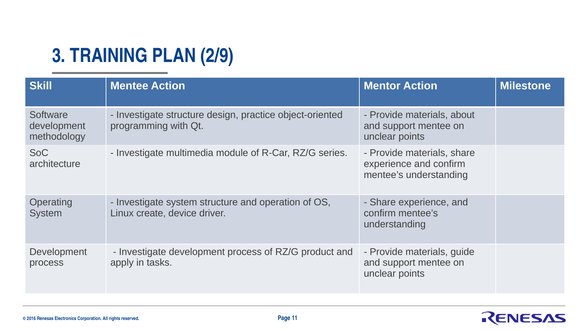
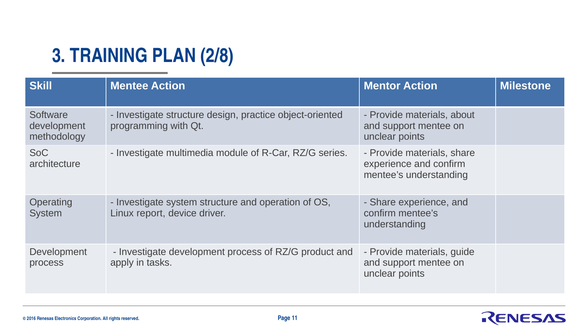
2/9: 2/9 -> 2/8 (217, 56)
create: create -> report (151, 213)
